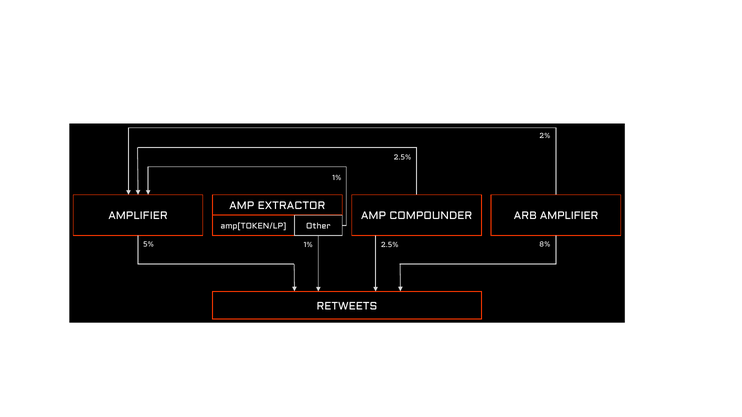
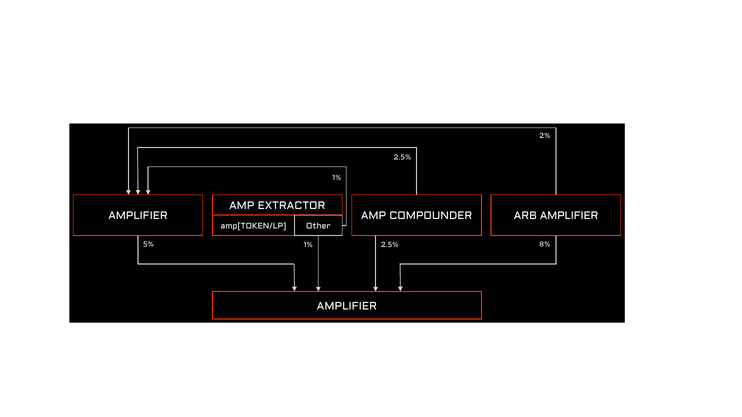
RETWEETS: RETWEETS -> AMPLIFIER (347, 306)
